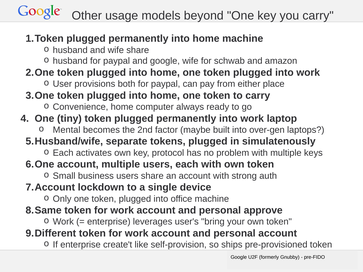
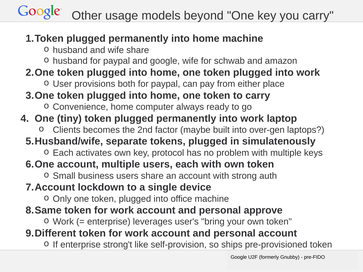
Mental: Mental -> Clients (67, 130)
create't: create't -> strong't (118, 245)
